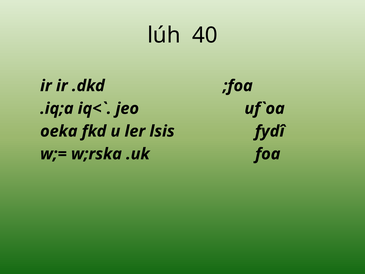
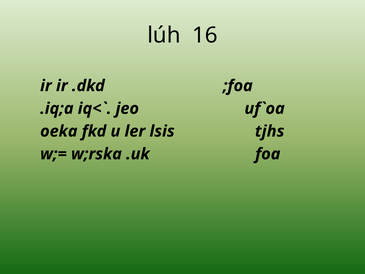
40: 40 -> 16 (205, 35)
fydî: fydî -> tjhs (270, 131)
